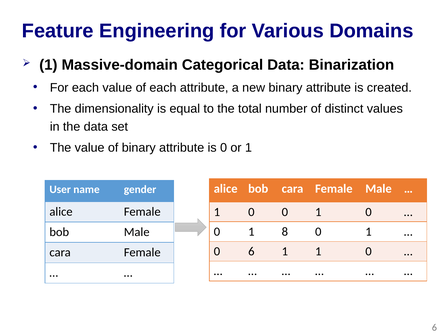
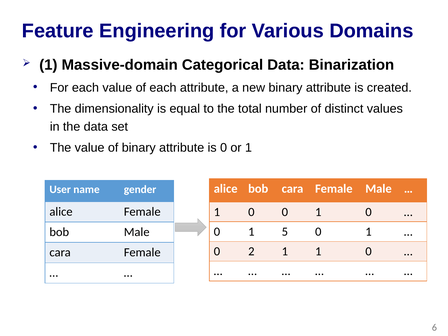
8: 8 -> 5 (285, 232)
0 6: 6 -> 2 (251, 251)
